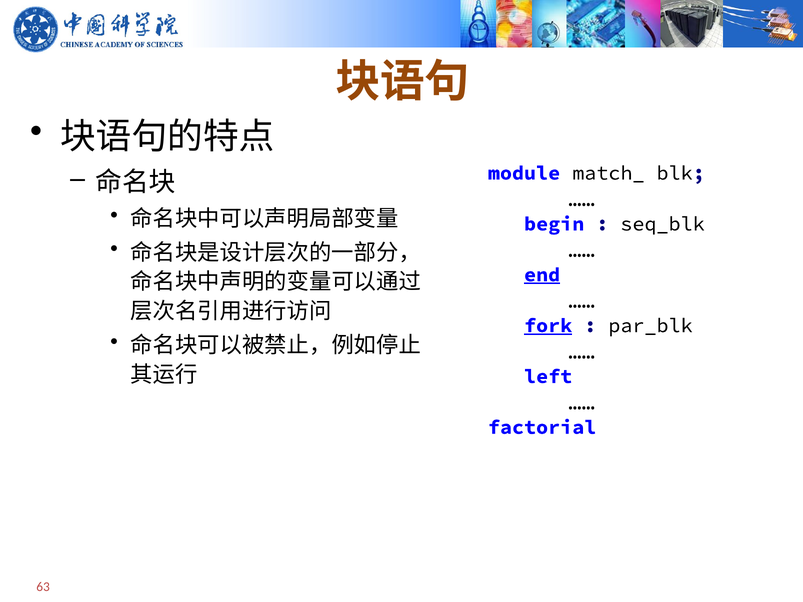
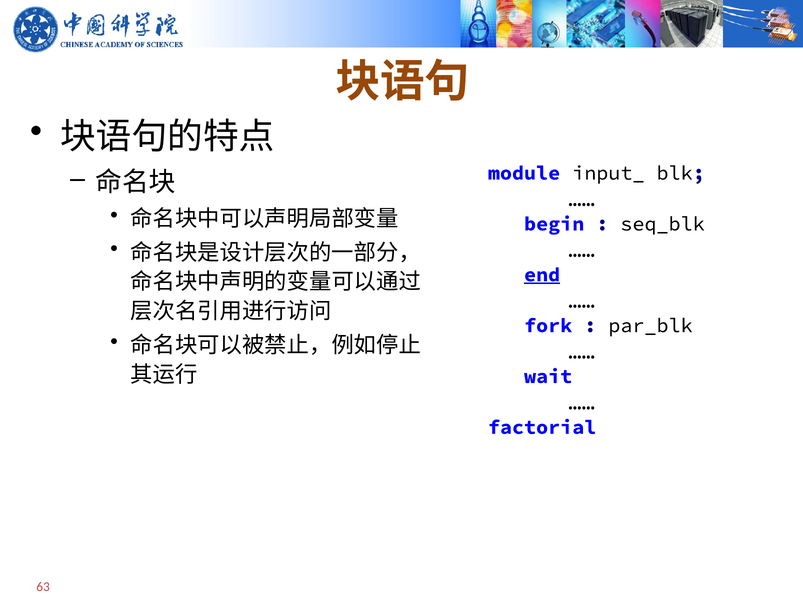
match_: match_ -> input_ (608, 173)
fork underline: present -> none (548, 326)
left: left -> wait (548, 377)
